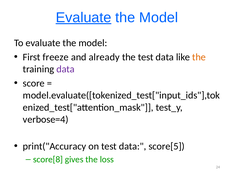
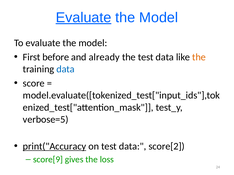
freeze: freeze -> before (56, 57)
data colour: purple -> blue (66, 69)
verbose=4: verbose=4 -> verbose=5 (46, 120)
print("Accuracy underline: none -> present (54, 147)
score[5: score[5 -> score[2 (167, 147)
score[8: score[8 -> score[9 (48, 160)
